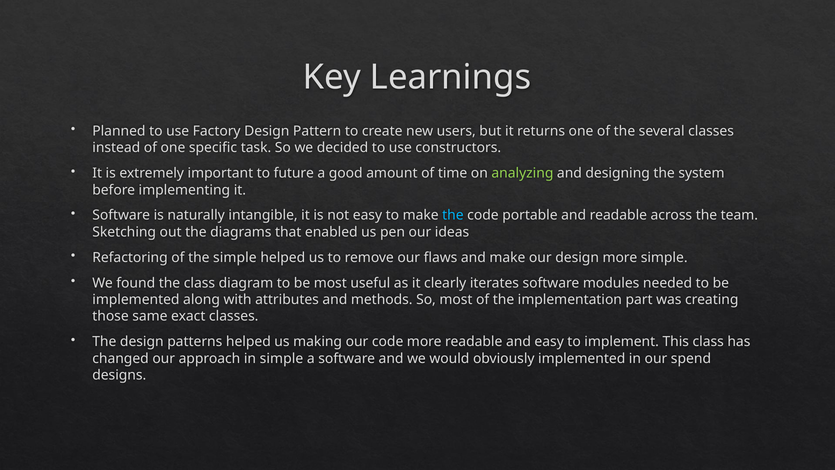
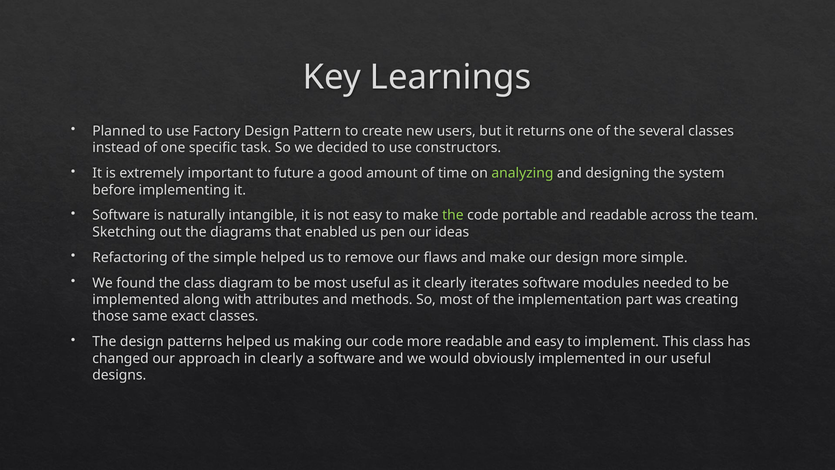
the colour: light blue -> light green (453, 215)
in simple: simple -> clearly (281, 358)
our spend: spend -> useful (691, 358)
